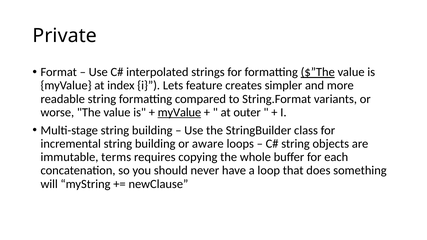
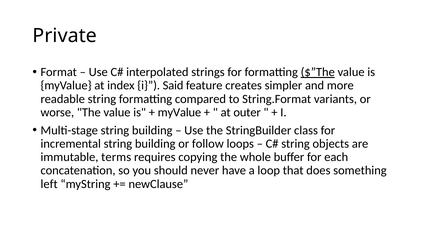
Lets: Lets -> Said (173, 86)
myValue underline: present -> none (179, 112)
aware: aware -> follow (208, 144)
will: will -> left (49, 184)
